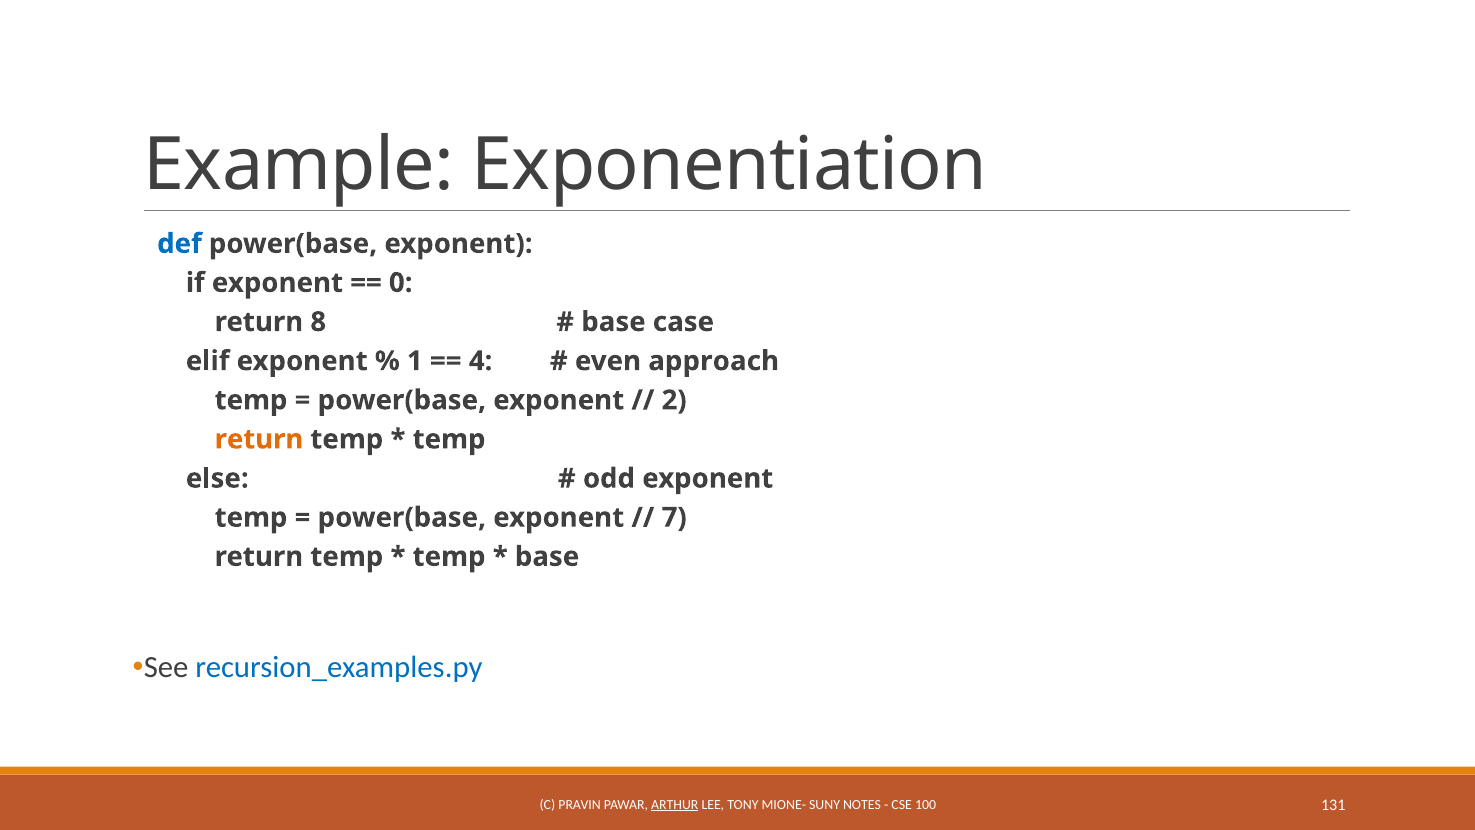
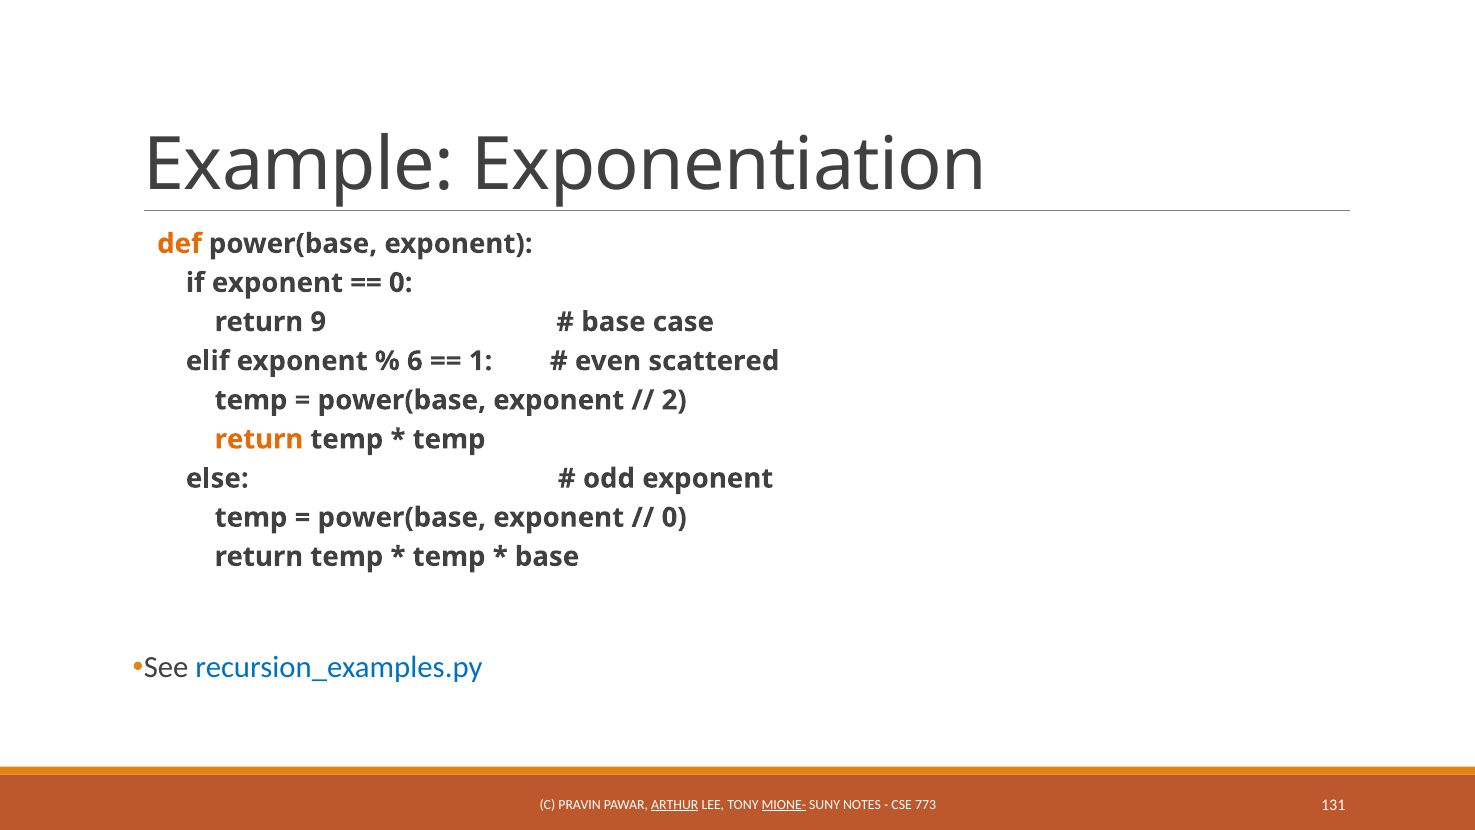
def colour: blue -> orange (179, 244)
8: 8 -> 9 (318, 322)
1: 1 -> 6 (415, 361)
4: 4 -> 1 (481, 361)
approach: approach -> scattered (714, 361)
7: 7 -> 0 (674, 517)
MIONE- underline: none -> present (784, 804)
100: 100 -> 773 (926, 804)
